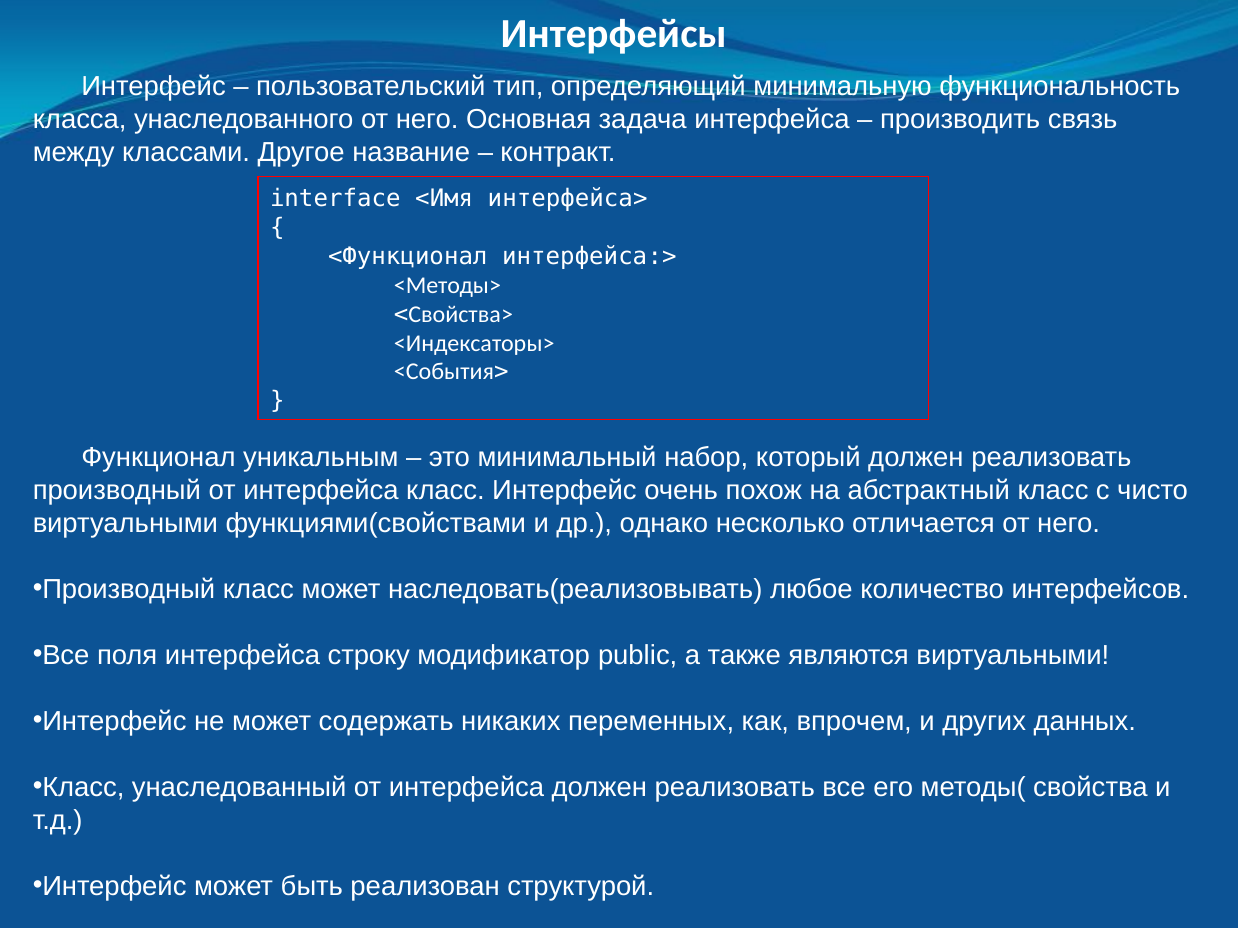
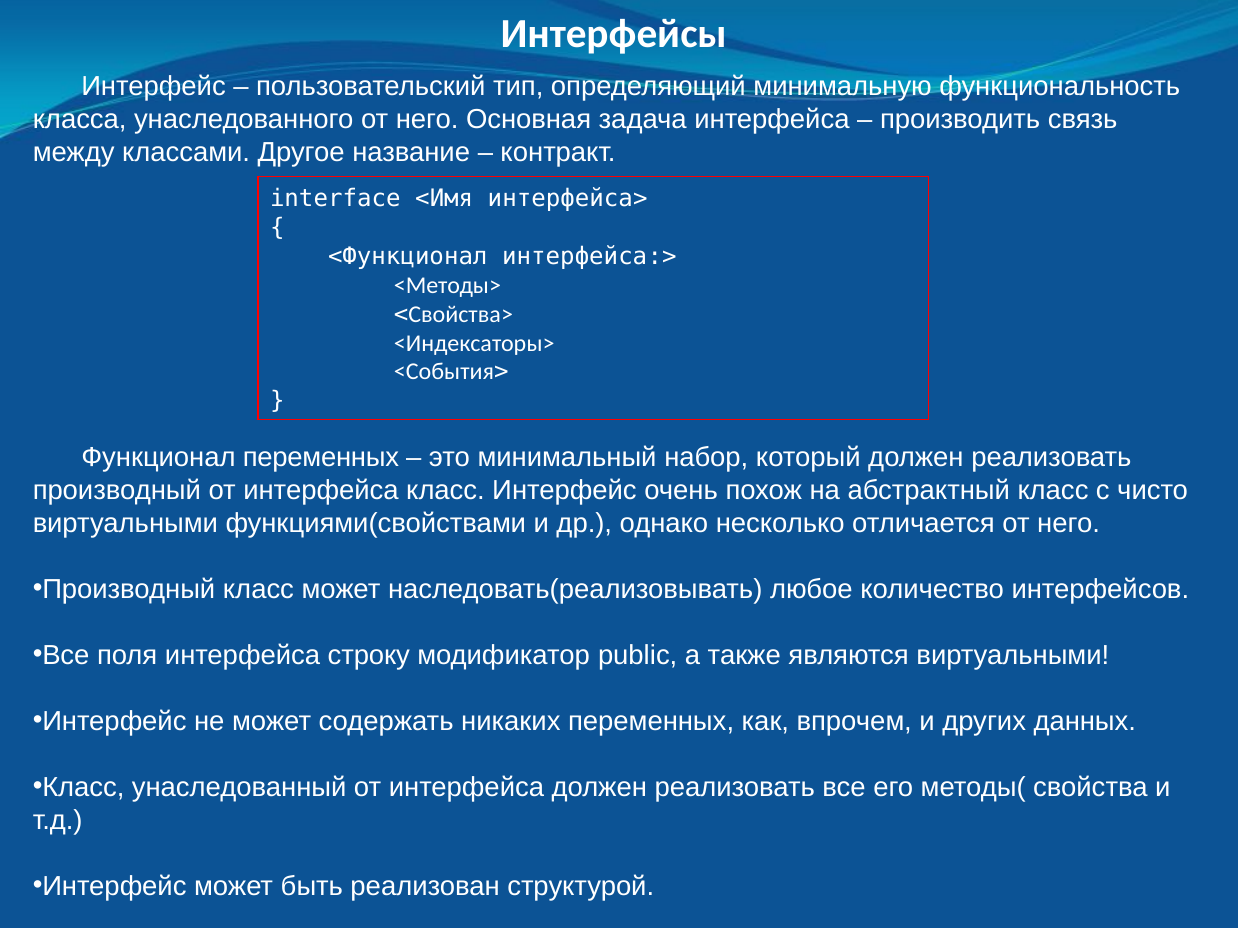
Функционал уникальным: уникальным -> переменных (321, 458)
